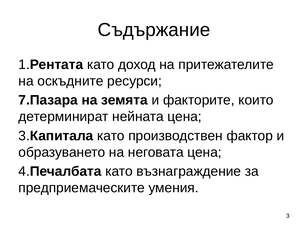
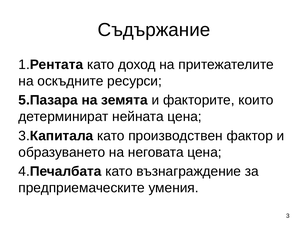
7.Пазара: 7.Пазара -> 5.Пазара (48, 100)
